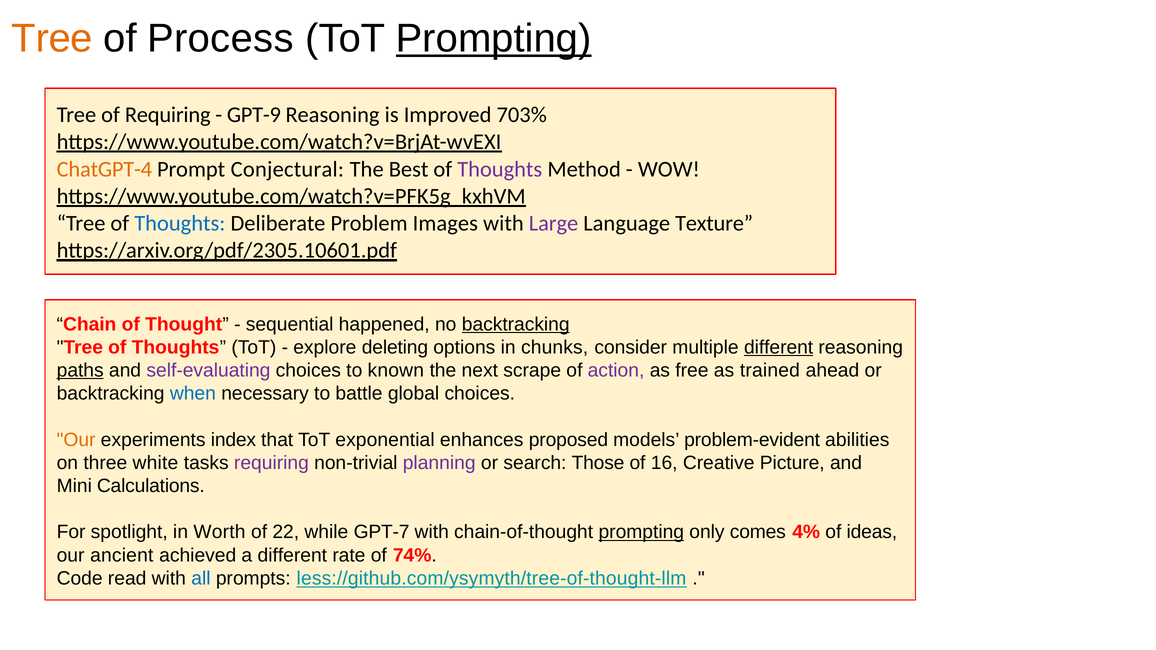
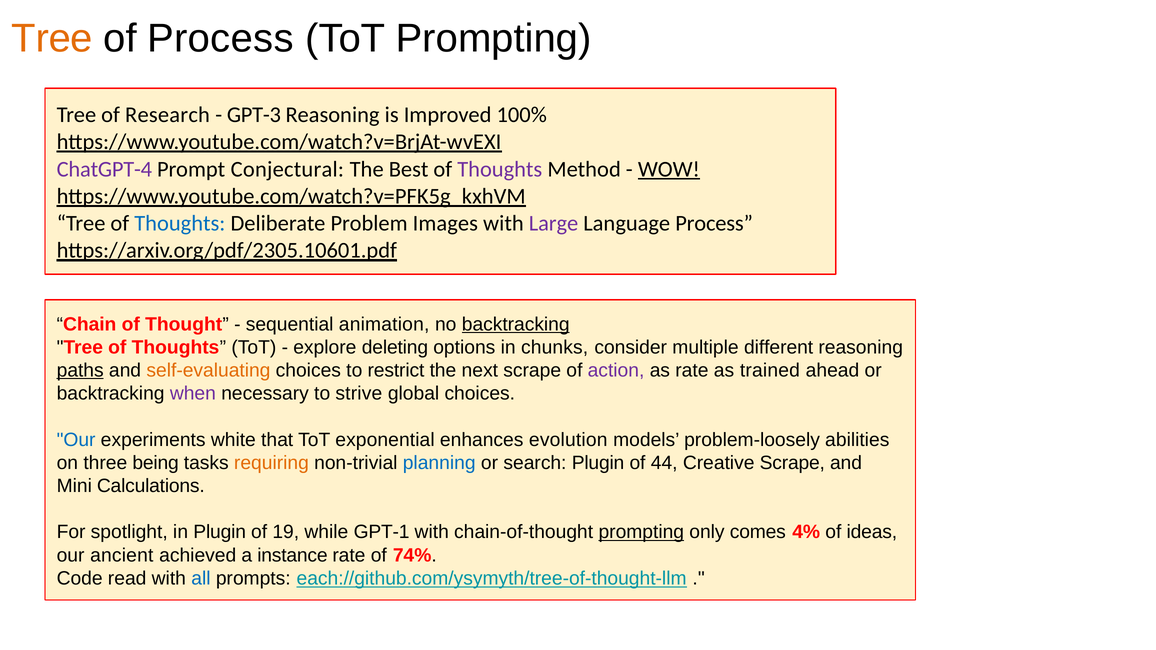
Prompting underline: present -> none (494, 38)
of Requiring: Requiring -> Research (168, 115)
GPT-9: GPT-9 -> GPT-3 (254, 115)
703%: 703% -> 100% (522, 115)
ChatGPT-4 colour: orange -> purple (104, 169)
WOW underline: none -> present (669, 169)
Language Texture: Texture -> Process (714, 224)
happened: happened -> animation (384, 324)
different underline: present -> none (779, 347)
self-evaluating colour: purple -> orange (208, 371)
known: known -> restrict (396, 371)
as free: free -> rate (692, 371)
when colour: blue -> purple (193, 394)
battle: battle -> strive (359, 394)
Our colour: orange -> blue (76, 440)
index: index -> white (233, 440)
proposed: proposed -> evolution (568, 440)
problem-evident: problem-evident -> problem-loosely (752, 440)
white: white -> being (156, 463)
requiring colour: purple -> orange (271, 463)
planning colour: purple -> blue (439, 463)
search Those: Those -> Plugin (598, 463)
16: 16 -> 44 (664, 463)
Creative Picture: Picture -> Scrape (792, 463)
in Worth: Worth -> Plugin (220, 532)
22: 22 -> 19 (286, 532)
GPT-7: GPT-7 -> GPT-1 (382, 532)
a different: different -> instance (292, 555)
less://github.com/ysymyth/tree-of-thought-llm: less://github.com/ysymyth/tree-of-thought-llm -> each://github.com/ysymyth/tree-of-thought-llm (492, 579)
